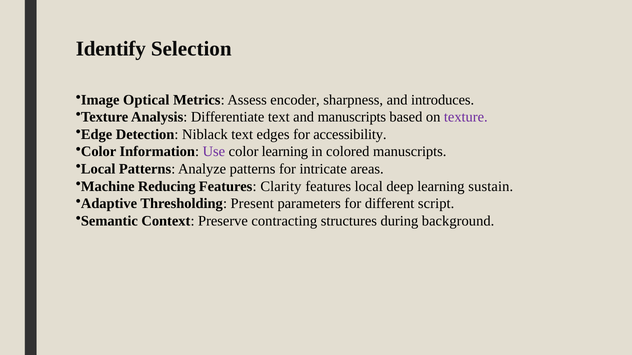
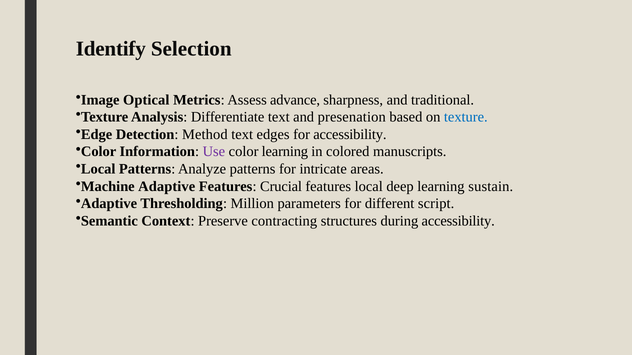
encoder: encoder -> advance (295, 100)
introduces: introduces -> traditional (443, 100)
and manuscripts: manuscripts -> presenation (352, 117)
texture colour: purple -> blue (466, 117)
Niblack: Niblack -> Method (205, 135)
Machine Reducing: Reducing -> Adaptive (167, 187)
Clarity: Clarity -> Crucial (281, 187)
Present: Present -> Million (252, 204)
during background: background -> accessibility (458, 221)
